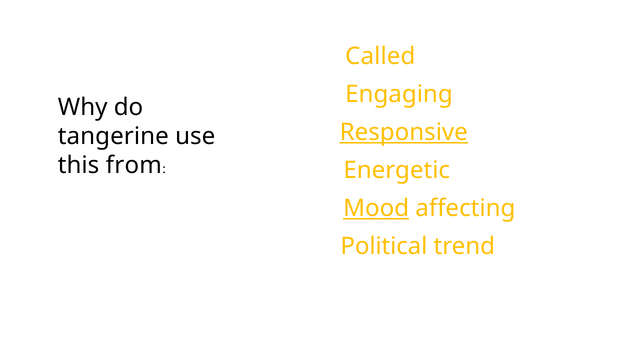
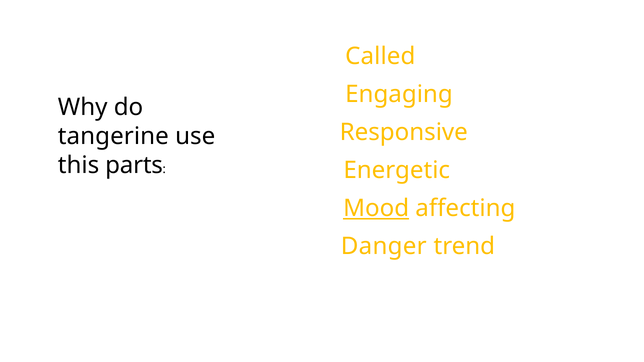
Responsive underline: present -> none (404, 132)
from: from -> parts (134, 166)
Political: Political -> Danger (384, 246)
